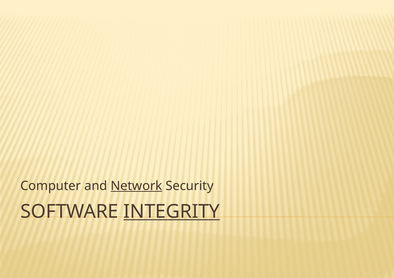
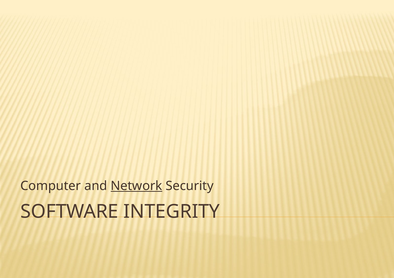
INTEGRITY underline: present -> none (172, 212)
